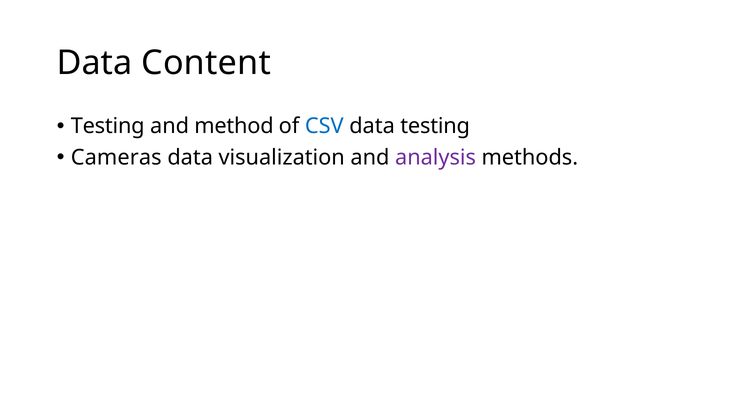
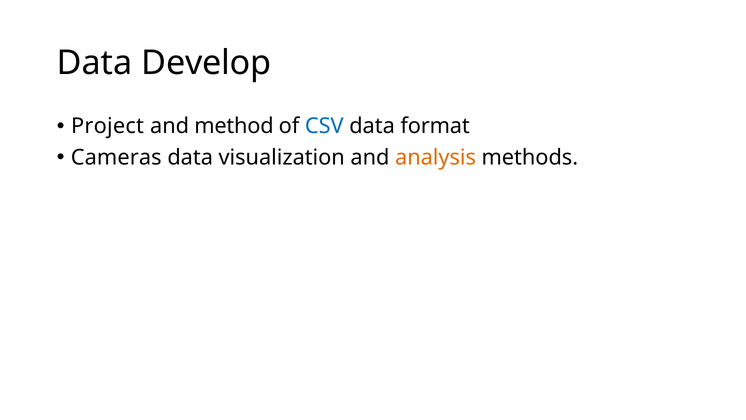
Content: Content -> Develop (206, 63)
Testing: Testing -> Project (107, 126)
data testing: testing -> format (435, 126)
analysis colour: purple -> orange (436, 157)
